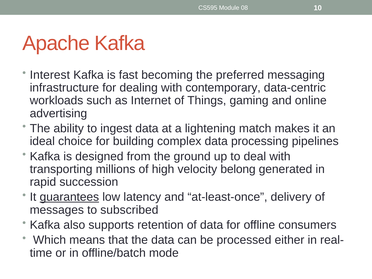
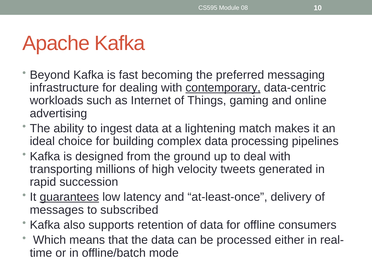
Interest: Interest -> Beyond (50, 75)
contemporary underline: none -> present (223, 88)
belong: belong -> tweets (238, 169)
